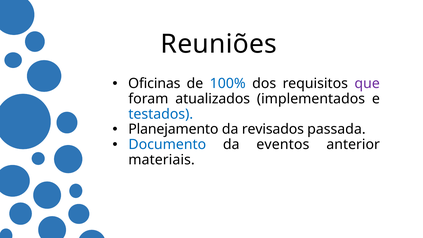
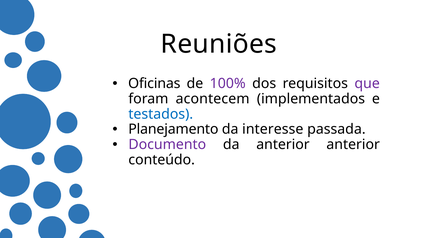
100% colour: blue -> purple (228, 84)
atualizados: atualizados -> acontecem (213, 99)
revisados: revisados -> interesse (273, 129)
Documento colour: blue -> purple (167, 145)
da eventos: eventos -> anterior (283, 145)
materiais: materiais -> conteúdo (162, 160)
